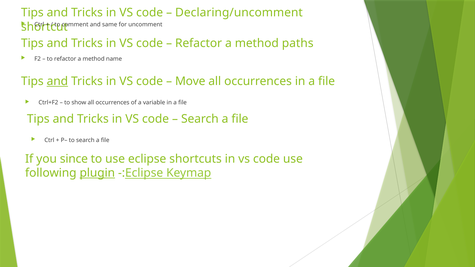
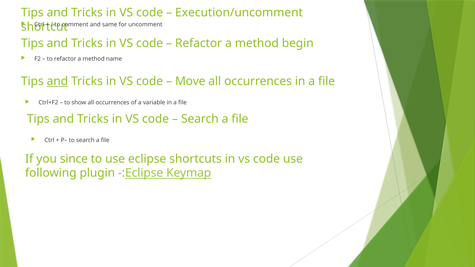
Declaring/uncomment: Declaring/uncomment -> Execution/uncomment (239, 13)
paths: paths -> begin (298, 43)
plugin underline: present -> none (97, 173)
